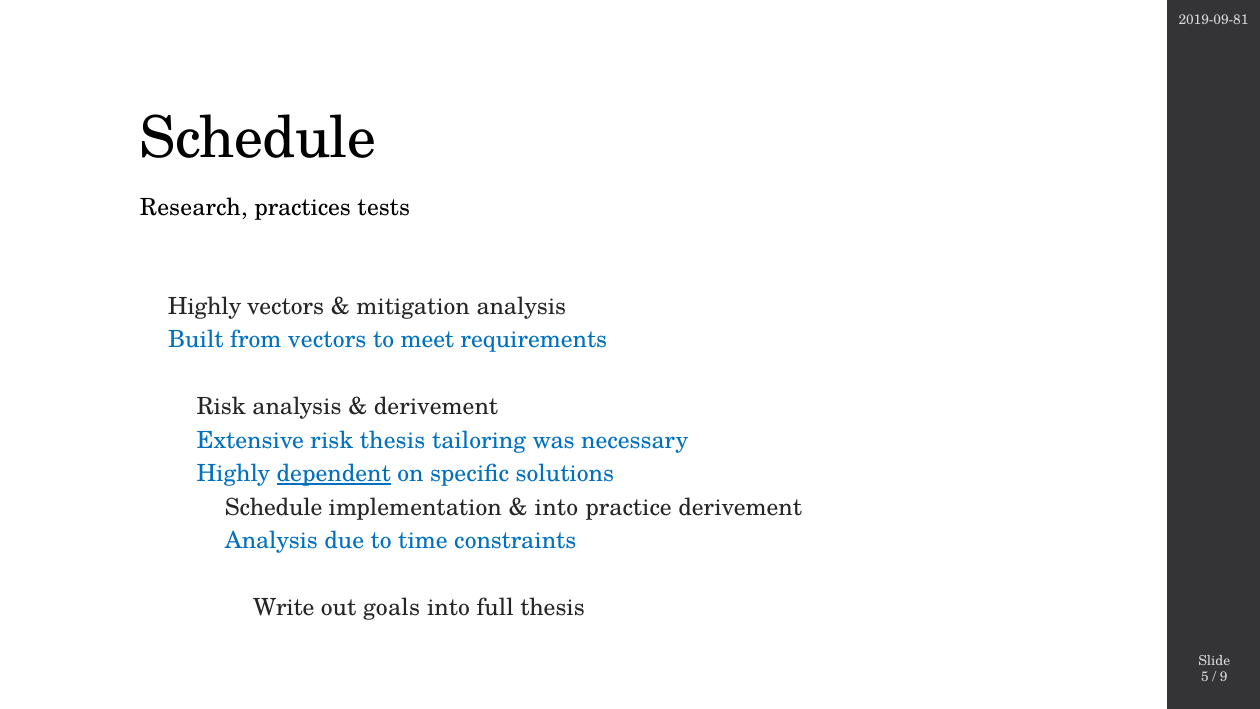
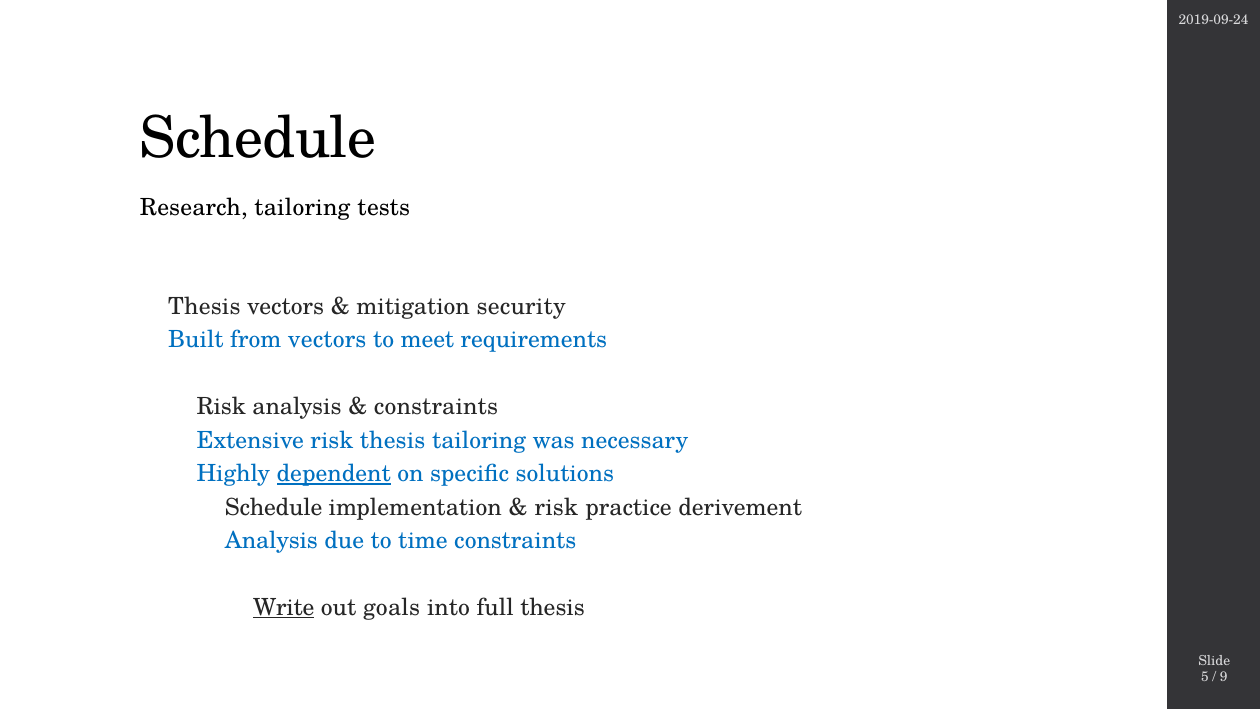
2019-09-81: 2019-09-81 -> 2019-09-24 (1214, 20)
Research practices: practices -> tailoring (302, 207)
Highly: Highly -> Thesis (204, 307)
mitigation analysis: analysis -> security (521, 307)
derivement: derivement -> constraints (436, 407)
into: into -> risk (556, 507)
Write underline: none -> present (284, 607)
